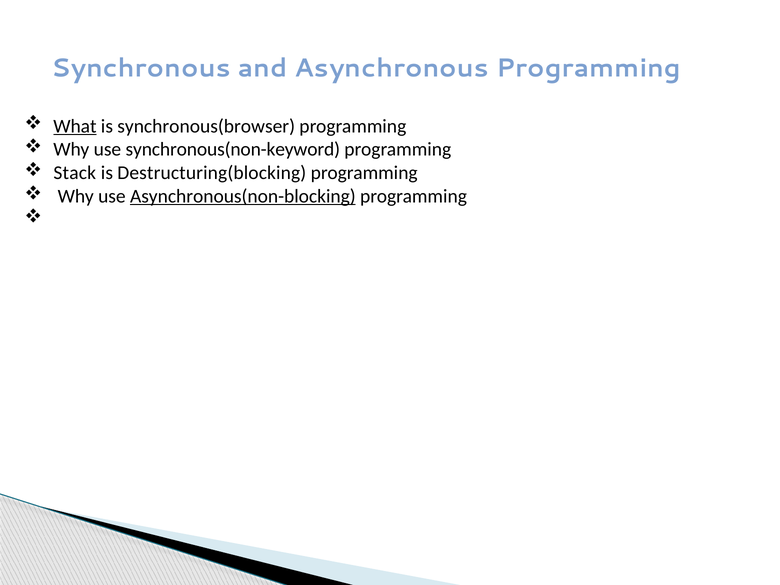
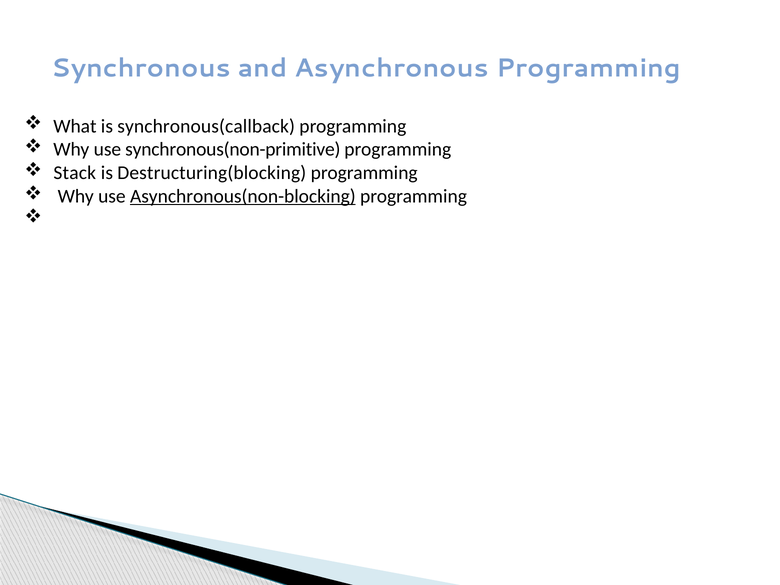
What underline: present -> none (75, 126)
synchronous(browser: synchronous(browser -> synchronous(callback (206, 126)
synchronous(non-keyword: synchronous(non-keyword -> synchronous(non-primitive (233, 149)
